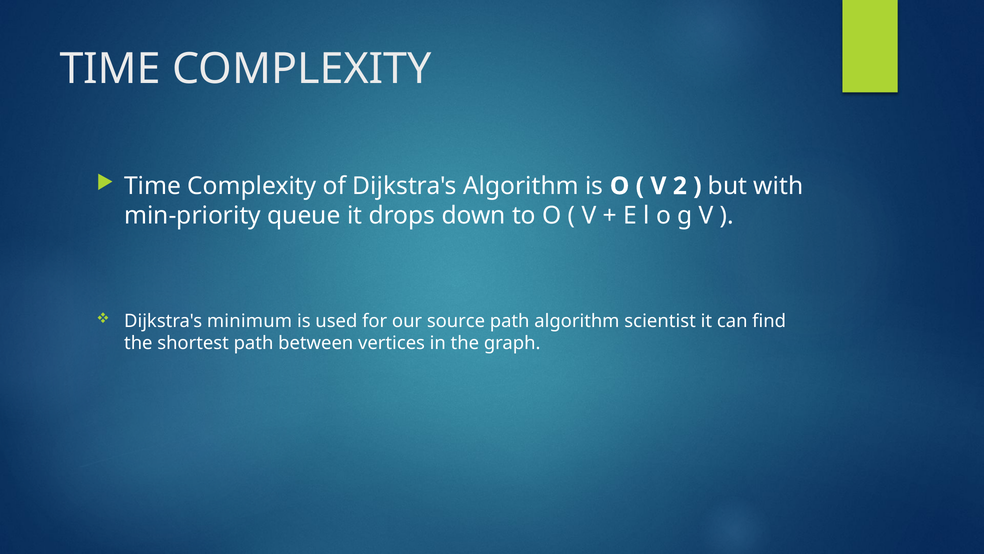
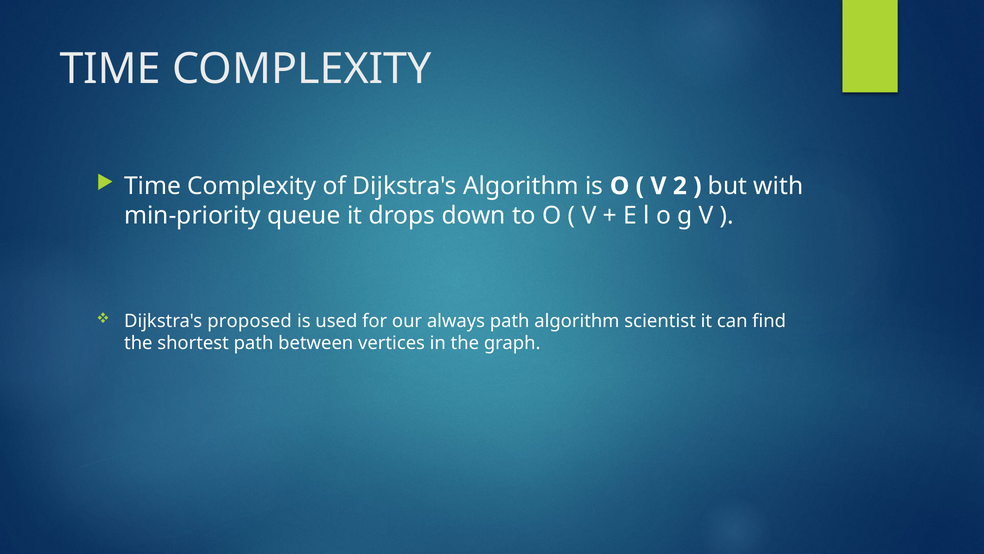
minimum: minimum -> proposed (250, 321)
source: source -> always (456, 321)
